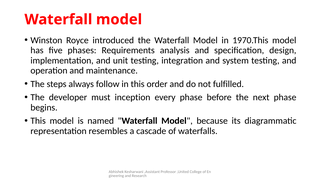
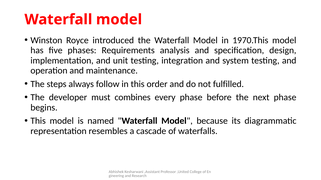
inception: inception -> combines (133, 98)
